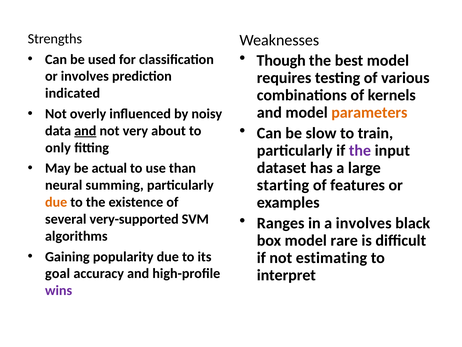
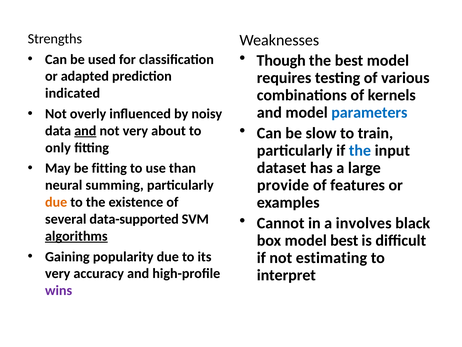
or involves: involves -> adapted (85, 76)
parameters colour: orange -> blue (369, 113)
the colour: purple -> blue (360, 150)
be actual: actual -> fitting (109, 168)
starting: starting -> provide (283, 185)
Ranges: Ranges -> Cannot (281, 223)
very-supported: very-supported -> data-supported (134, 219)
algorithms underline: none -> present (76, 236)
model rare: rare -> best (344, 240)
goal: goal -> very (58, 273)
